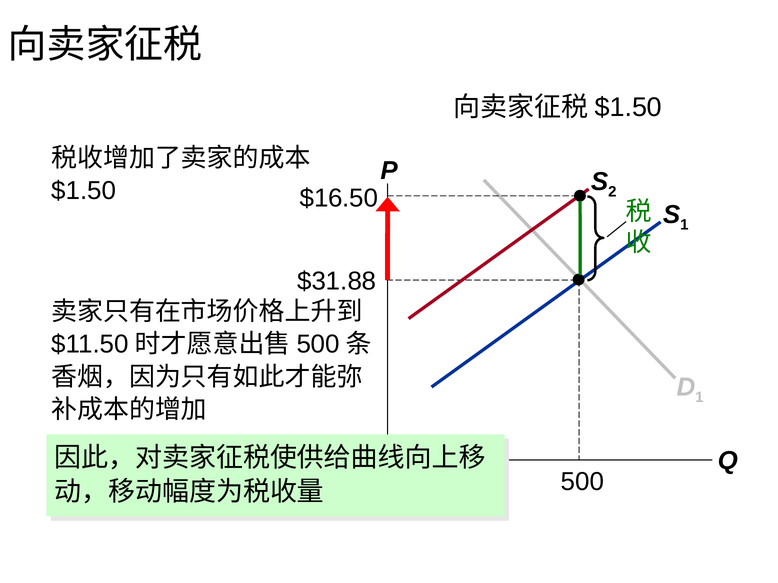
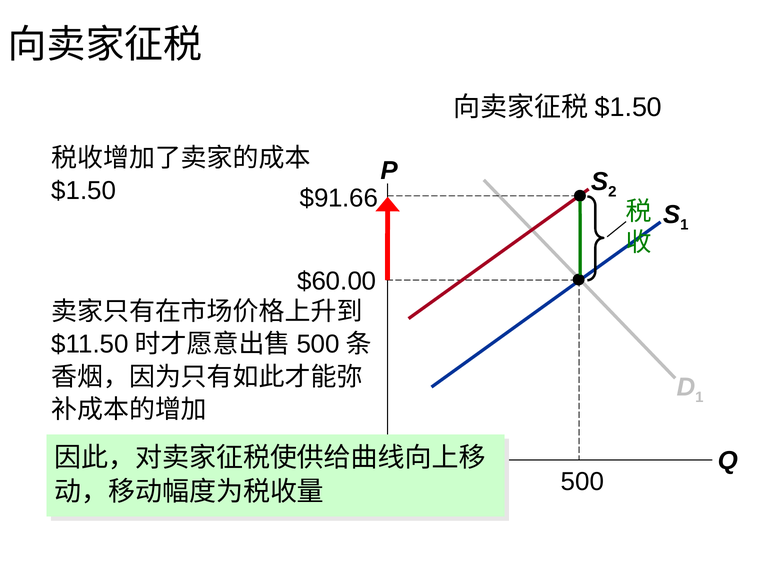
$16.50: $16.50 -> $91.66 (339, 198)
$31.88: $31.88 -> $60.00 (337, 282)
